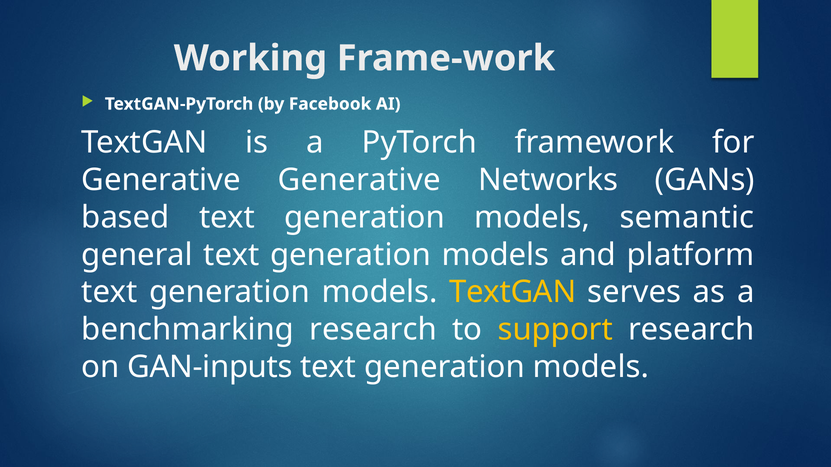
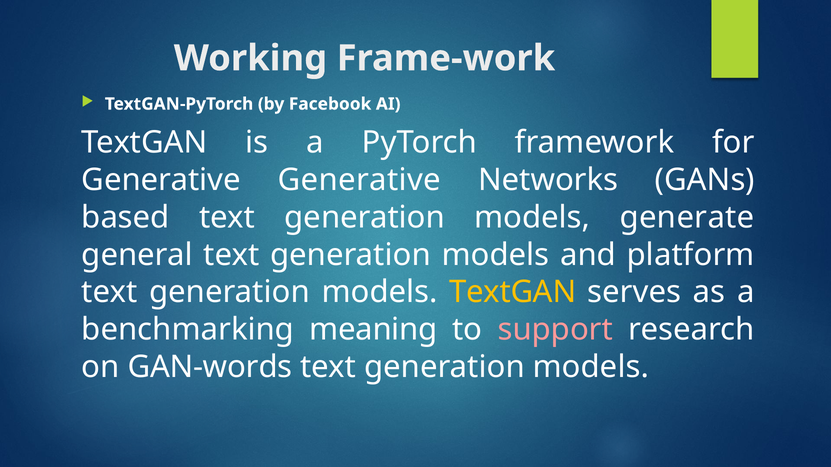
semantic: semantic -> generate (687, 218)
benchmarking research: research -> meaning (373, 330)
support colour: yellow -> pink (555, 330)
GAN-inputs: GAN-inputs -> GAN-words (210, 367)
